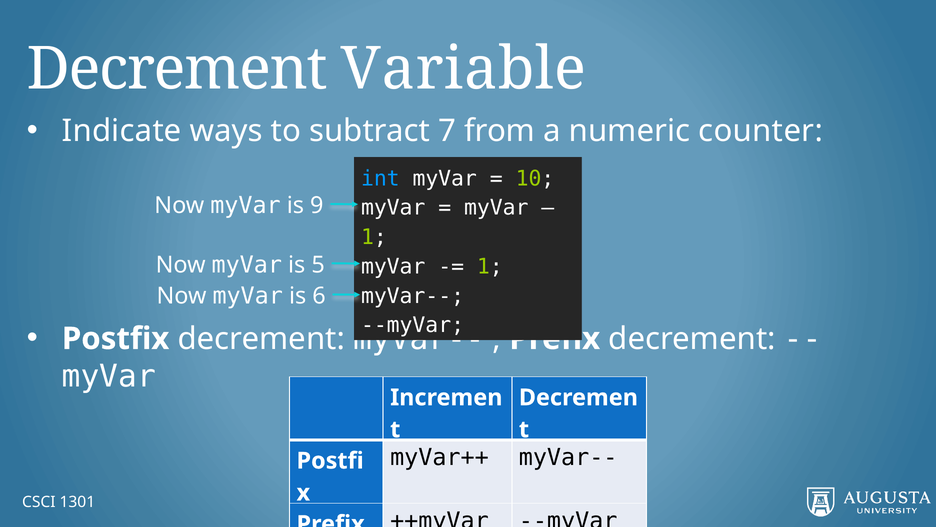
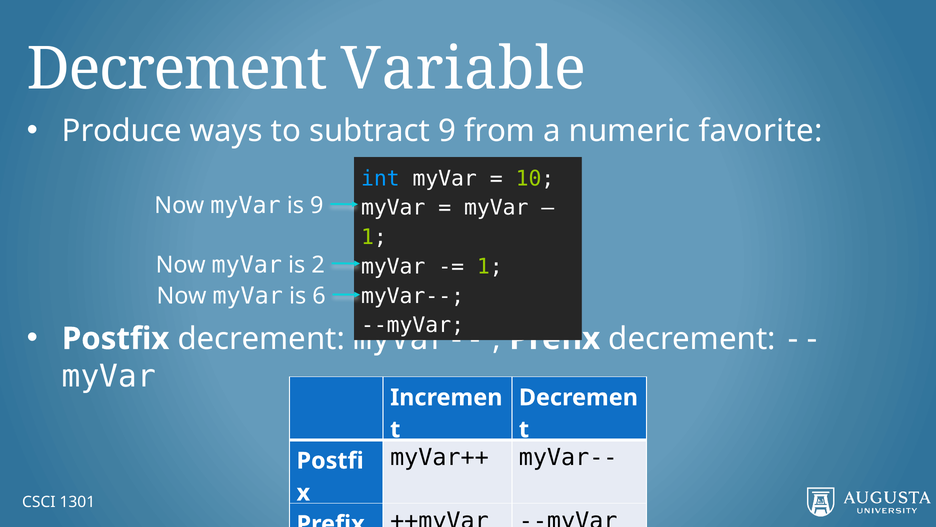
Indicate: Indicate -> Produce (122, 131)
subtract 7: 7 -> 9 (447, 131)
counter: counter -> favorite (761, 131)
5: 5 -> 2 (318, 265)
